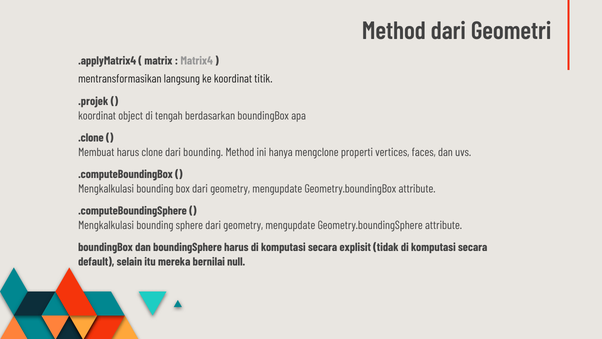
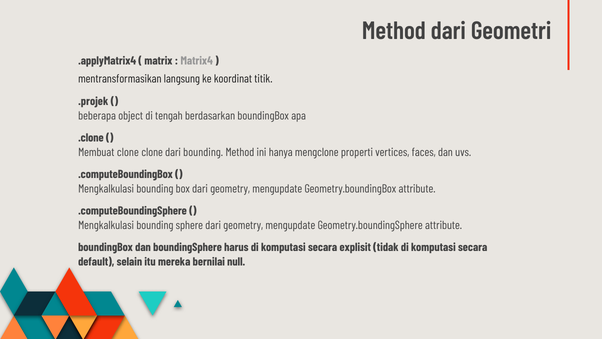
koordinat: koordinat -> beberapa (97, 116)
Membuat harus: harus -> clone (128, 152)
